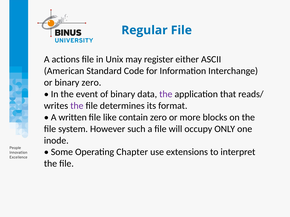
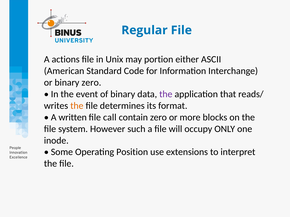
register: register -> portion (159, 60)
the colour: purple -> orange (77, 106)
like: like -> call (110, 118)
Chapter: Chapter -> Position (132, 152)
